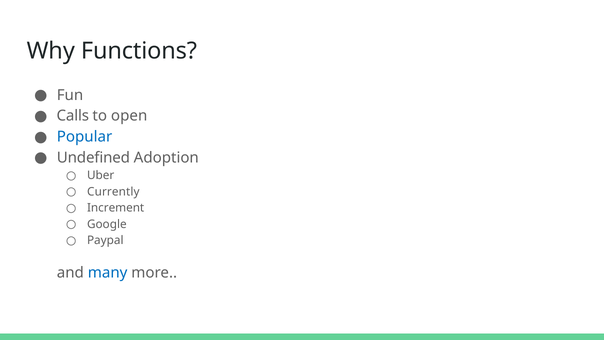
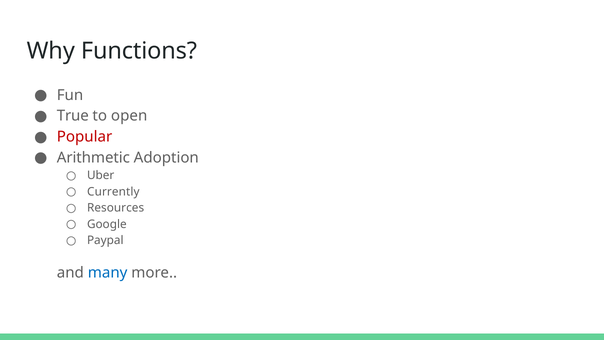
Calls: Calls -> True (73, 116)
Popular colour: blue -> red (85, 137)
Undefined: Undefined -> Arithmetic (93, 157)
Increment: Increment -> Resources (116, 208)
